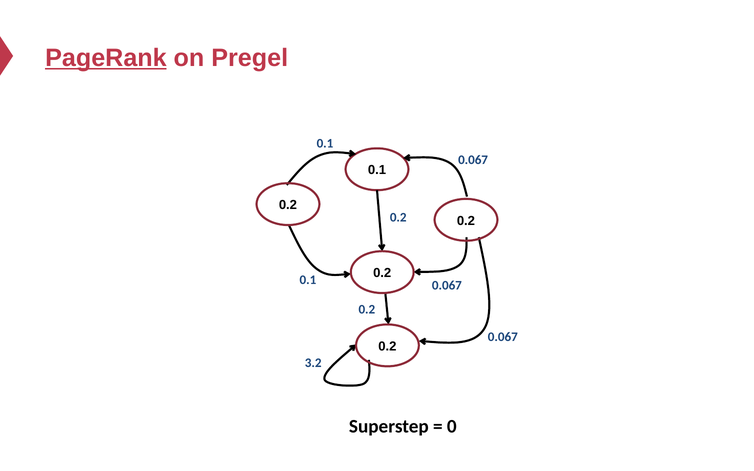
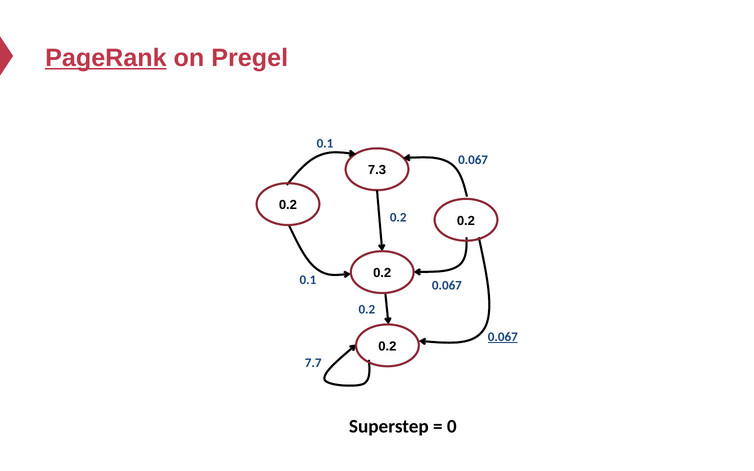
0.1: 0.1 -> 7.3 (377, 170)
0.067 underline: none -> present (503, 337)
3.2: 3.2 -> 7.7 (313, 363)
